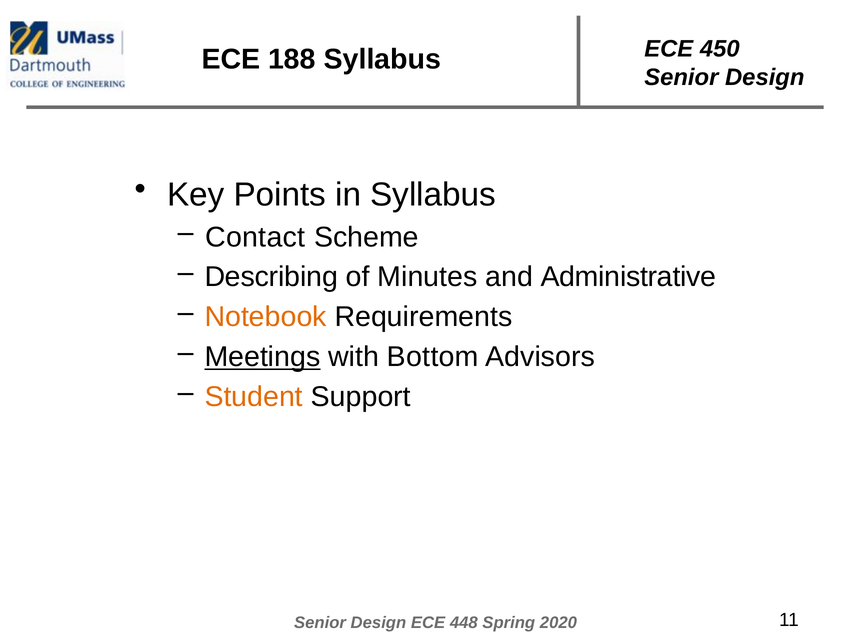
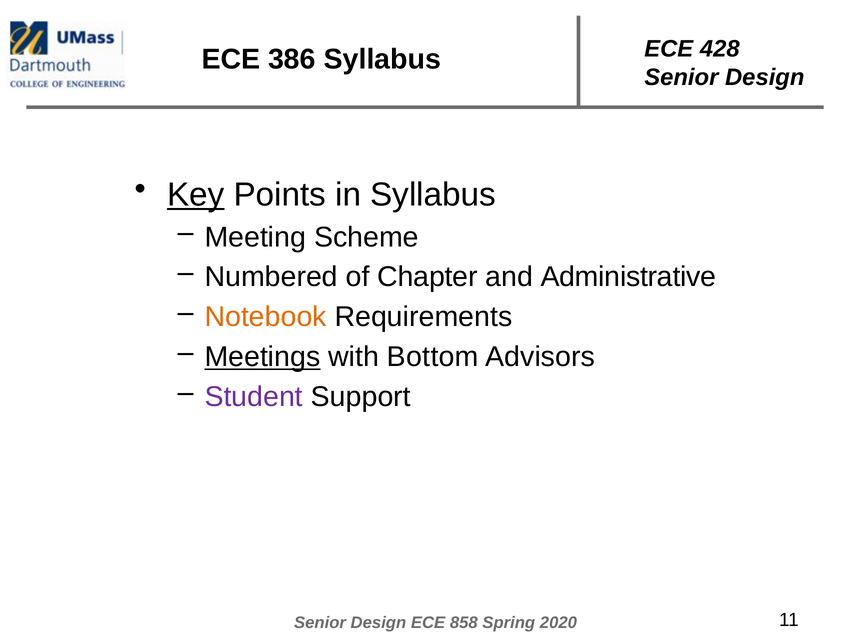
450: 450 -> 428 (720, 49)
188: 188 -> 386 (292, 59)
Key underline: none -> present (196, 194)
Contact: Contact -> Meeting (255, 237)
Describing: Describing -> Numbered (271, 277)
Minutes: Minutes -> Chapter (428, 277)
Student colour: orange -> purple (254, 397)
448: 448 -> 858 (464, 622)
